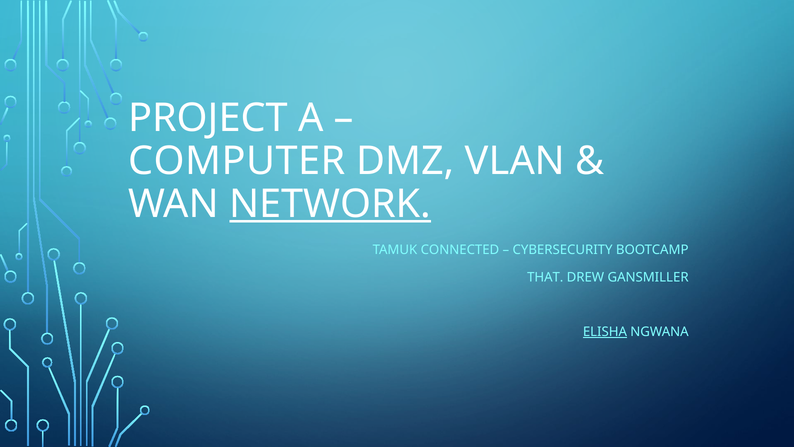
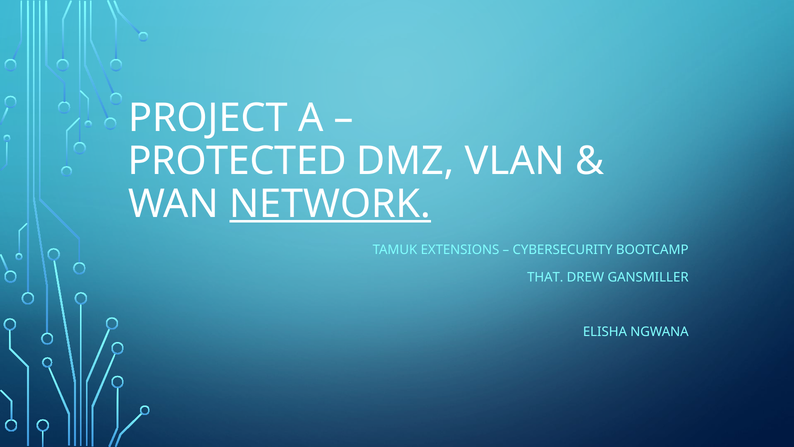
COMPUTER: COMPUTER -> PROTECTED (237, 161)
CONNECTED: CONNECTED -> EXTENSIONS (460, 250)
ELISHA underline: present -> none (605, 332)
